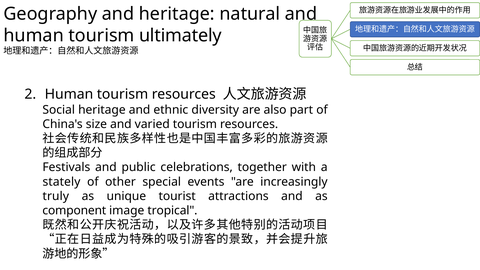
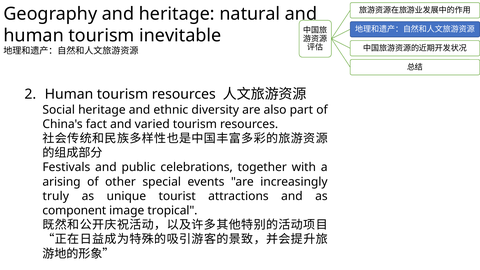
ultimately: ultimately -> inevitable (180, 35)
size: size -> fact (96, 124)
stately: stately -> arising (62, 182)
